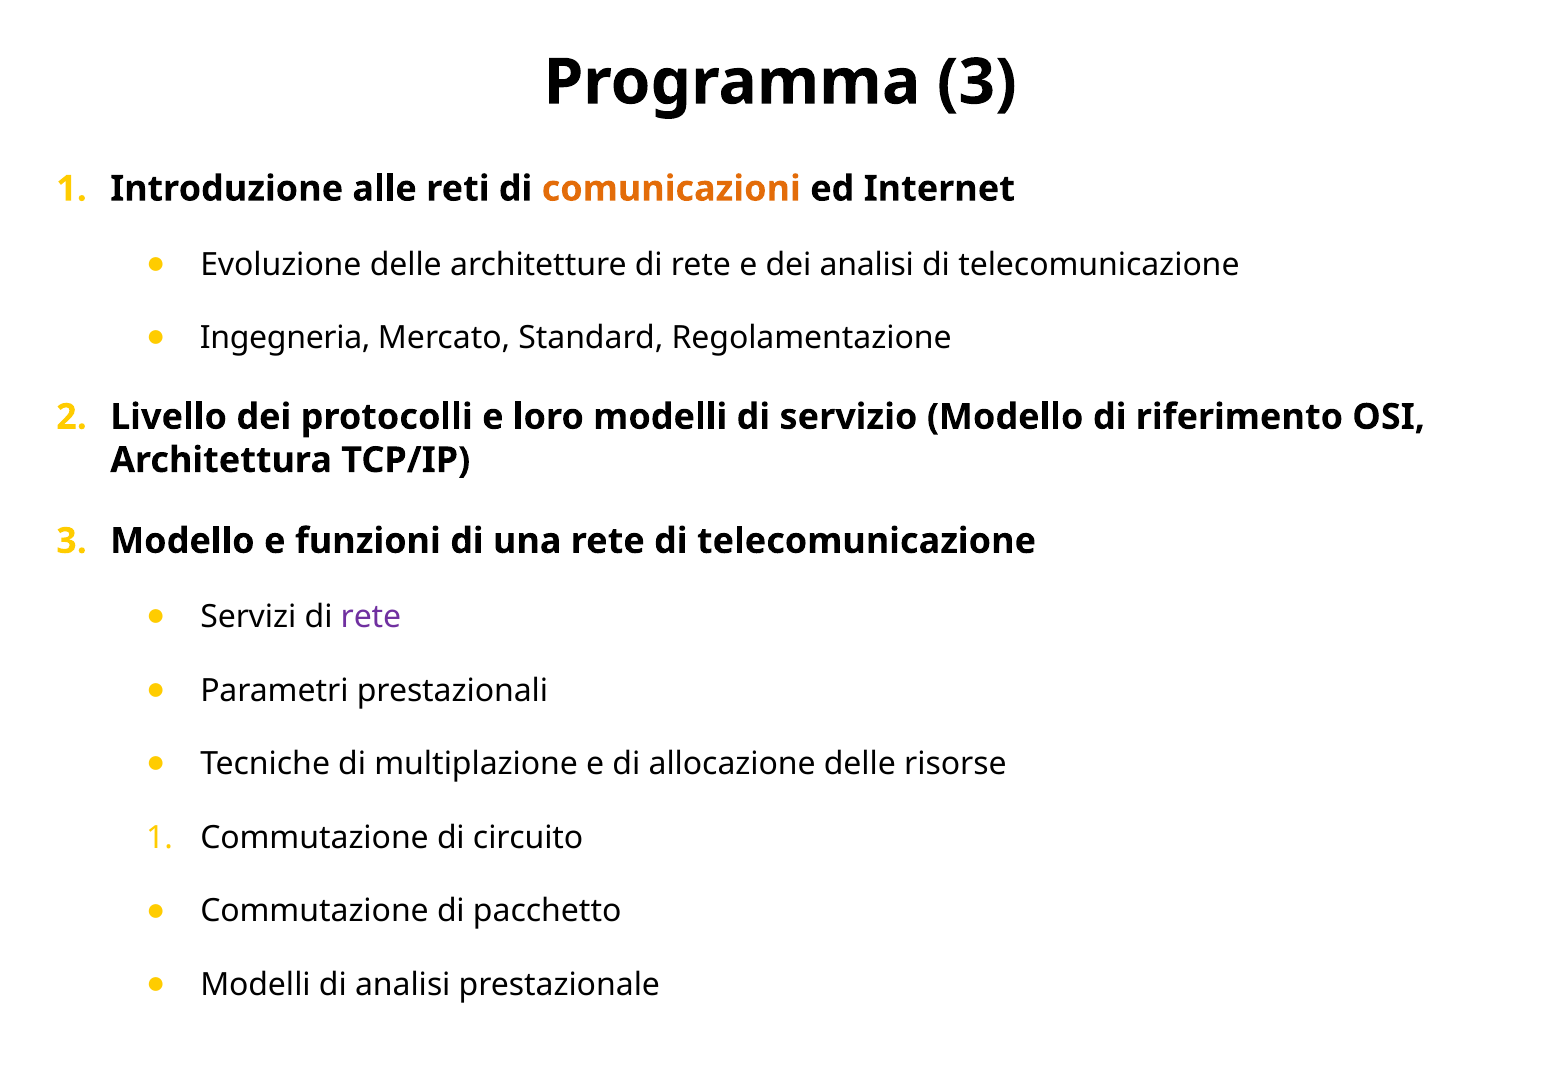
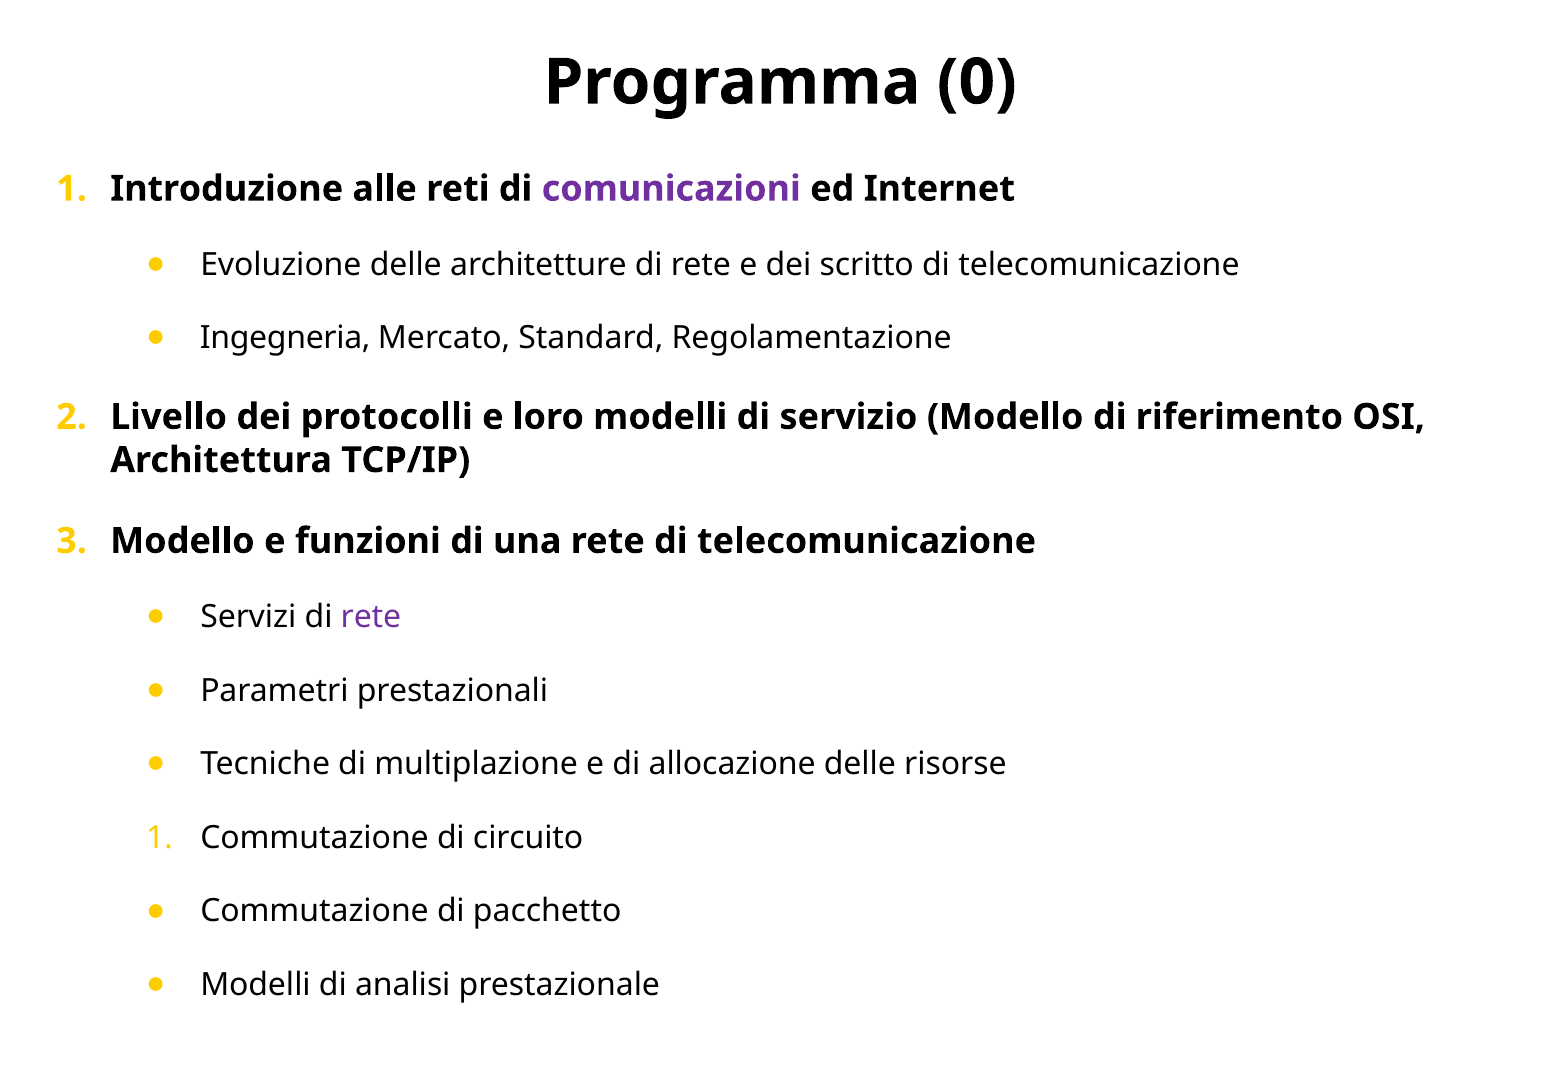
Programma 3: 3 -> 0 (977, 82)
comunicazioni colour: orange -> purple (671, 189)
dei analisi: analisi -> scritto (867, 264)
